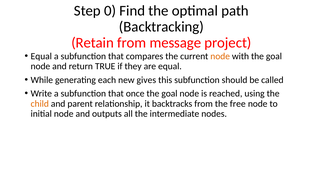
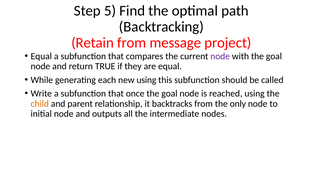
0: 0 -> 5 (110, 11)
node colour: orange -> purple (220, 56)
new gives: gives -> using (146, 80)
free: free -> only (238, 103)
